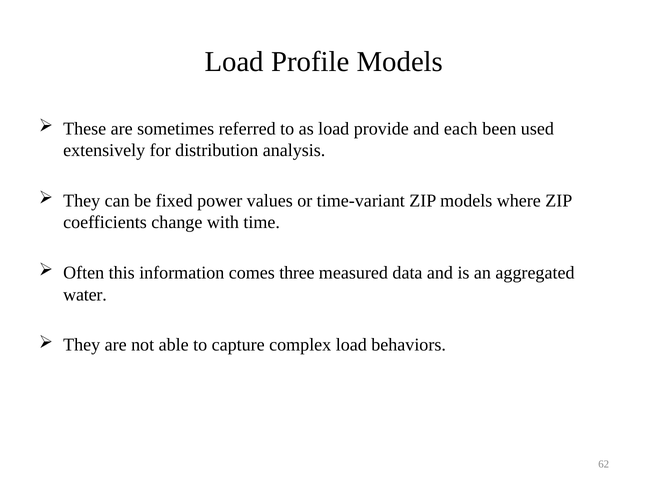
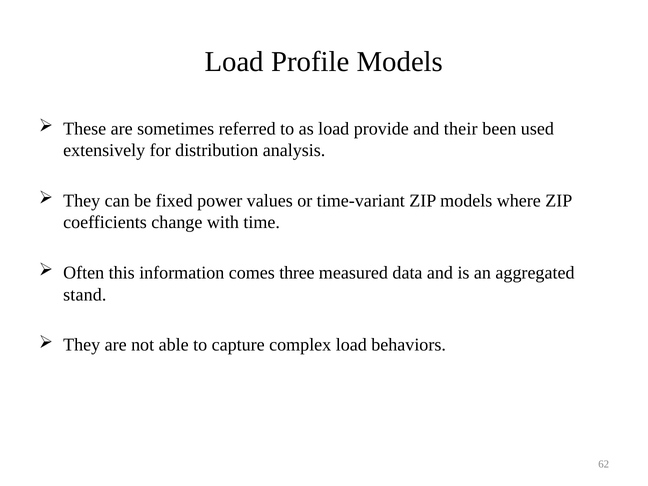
each: each -> their (461, 129)
water: water -> stand (85, 295)
